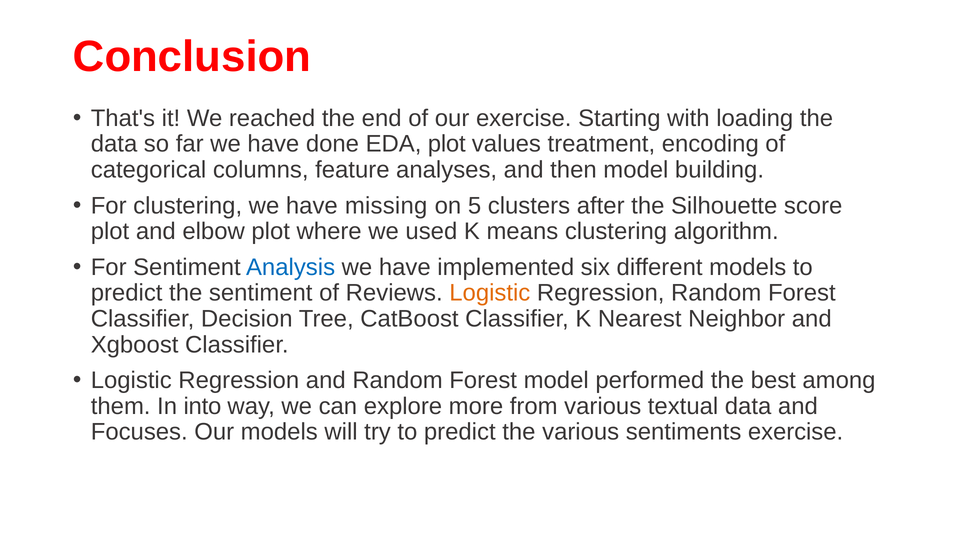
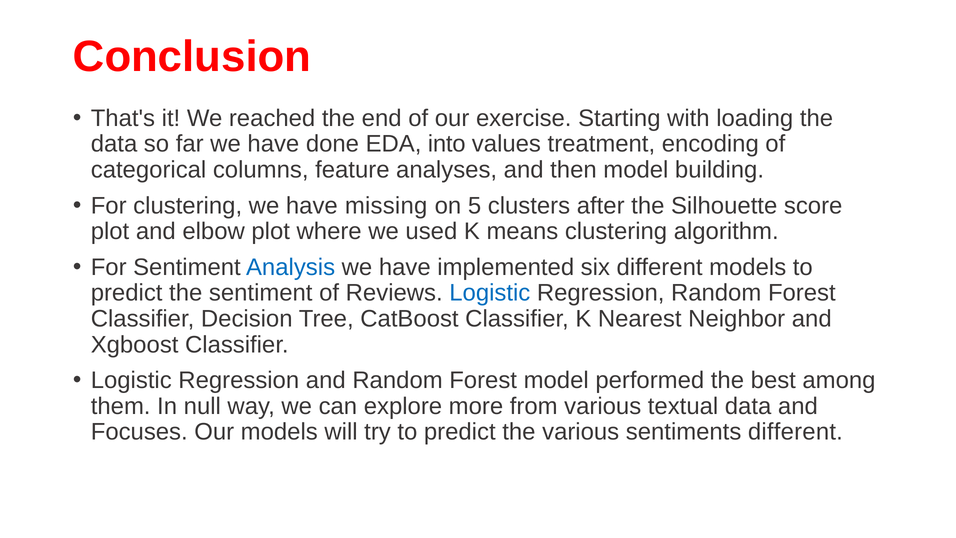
EDA plot: plot -> into (447, 144)
Logistic colour: orange -> blue (490, 293)
into: into -> null (202, 406)
sentiments exercise: exercise -> different (795, 432)
